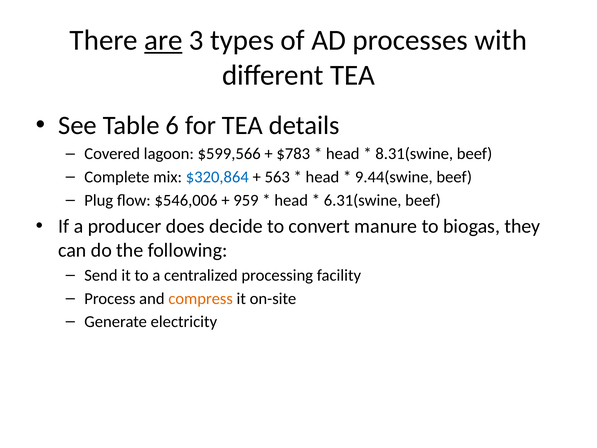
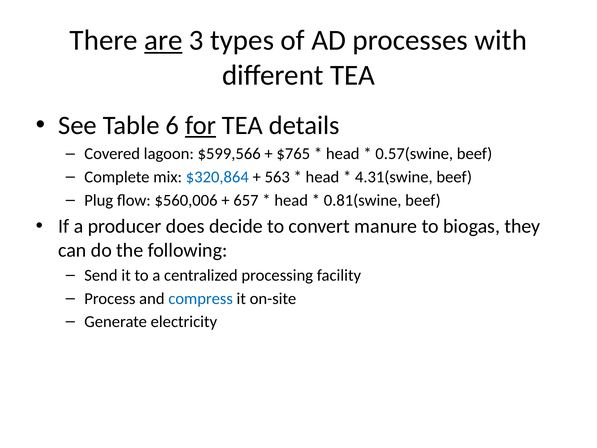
for underline: none -> present (201, 125)
$783: $783 -> $765 (293, 154)
8.31(swine: 8.31(swine -> 0.57(swine (414, 154)
9.44(swine: 9.44(swine -> 4.31(swine (394, 177)
$546,006: $546,006 -> $560,006 (186, 200)
959: 959 -> 657 (246, 200)
6.31(swine: 6.31(swine -> 0.81(swine (363, 200)
compress colour: orange -> blue (201, 298)
